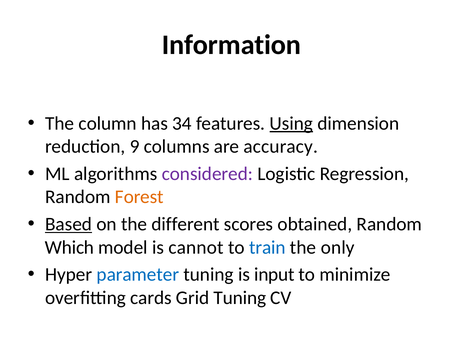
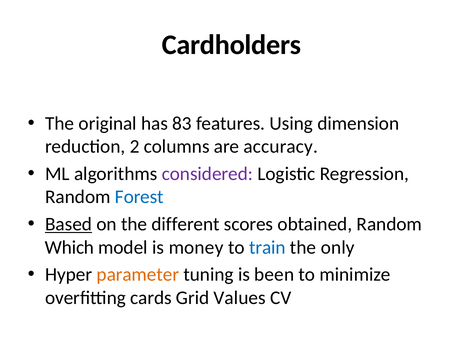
Information: Information -> Cardholders (231, 45)
column: column -> original (108, 124)
34: 34 -> 83 (182, 124)
Using underline: present -> none (291, 124)
9: 9 -> 2 (135, 147)
Forest colour: orange -> blue (139, 197)
cannot: cannot -> money (196, 248)
parameter colour: blue -> orange (138, 275)
input: input -> been (274, 275)
Grid Tuning: Tuning -> Values (240, 298)
